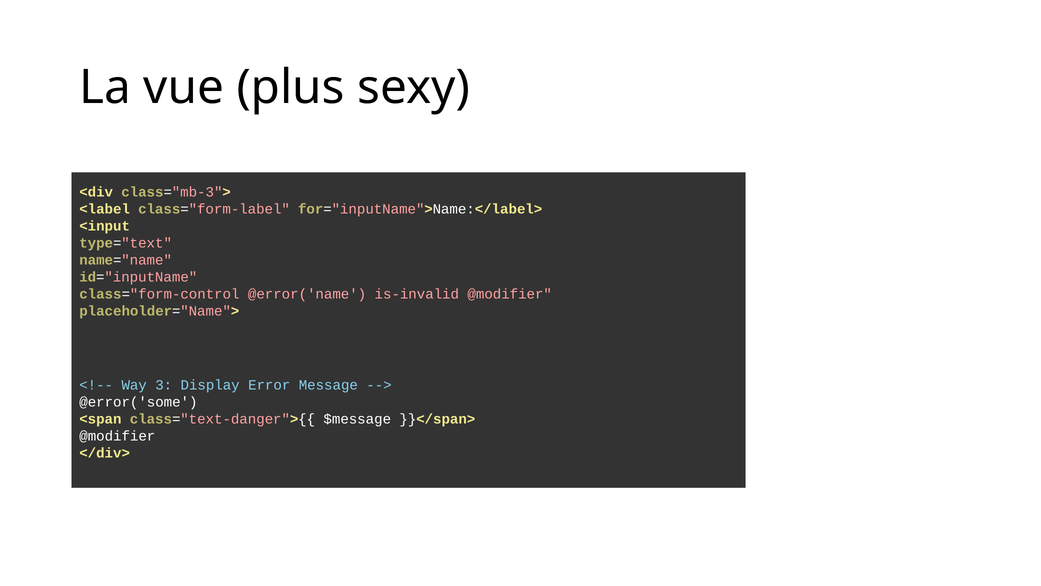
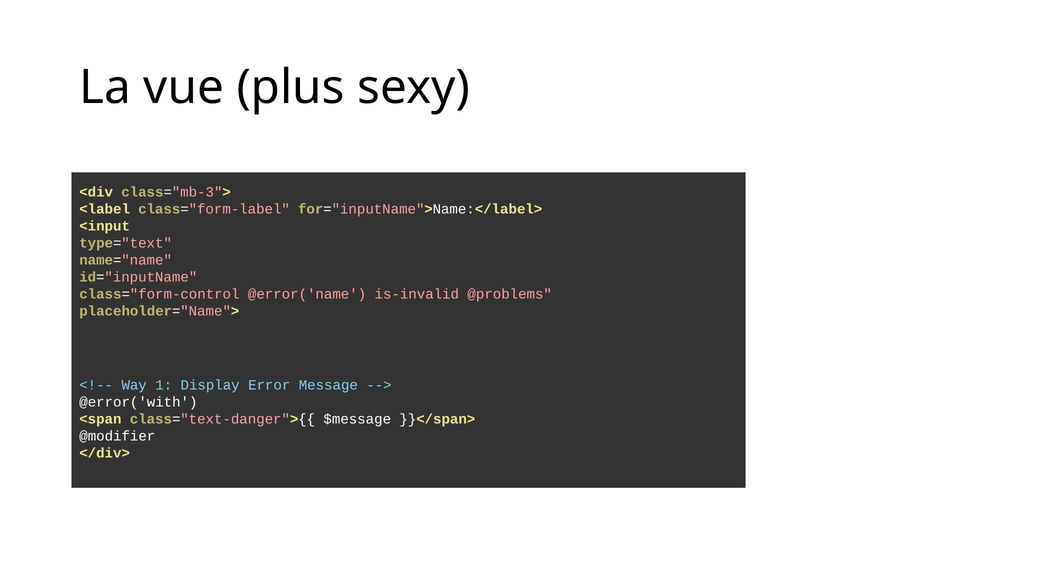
is-invalid @modifier: @modifier -> @problems (510, 294)
3: 3 -> 1 (164, 385)
@error('some: @error('some -> @error('with (138, 402)
